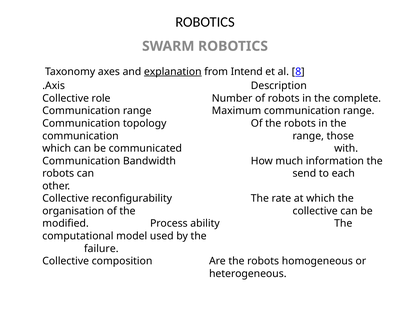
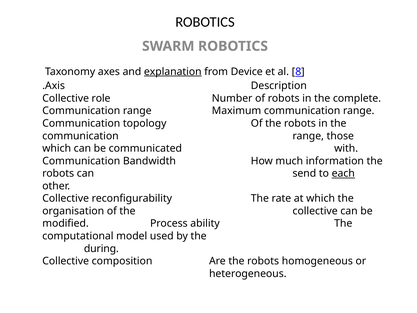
Intend: Intend -> Device (247, 72)
each underline: none -> present (343, 173)
failure: failure -> during (101, 248)
